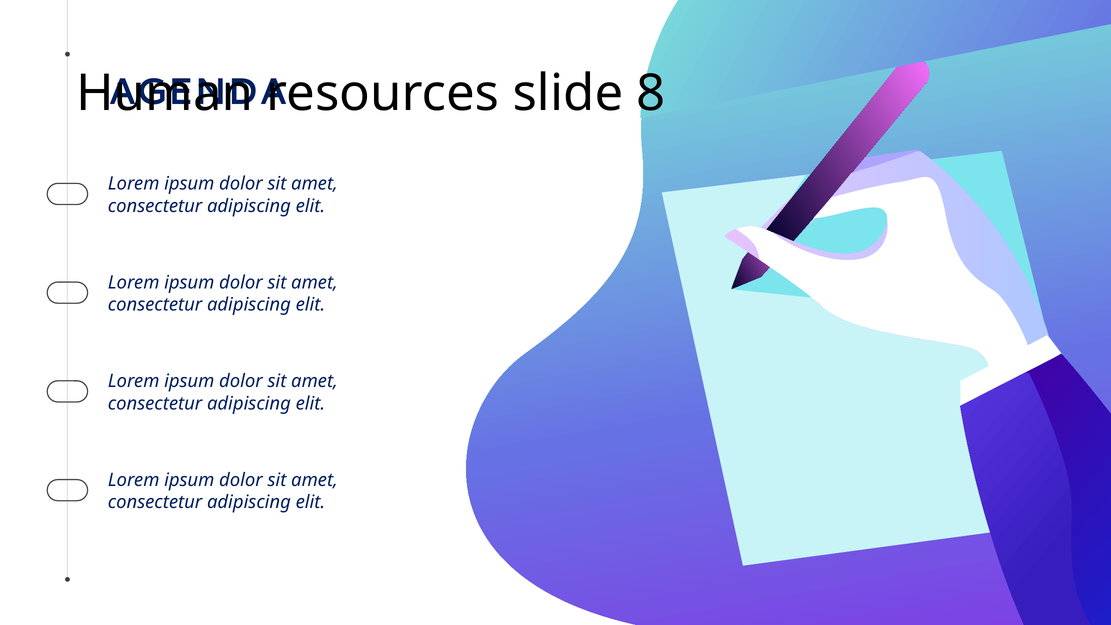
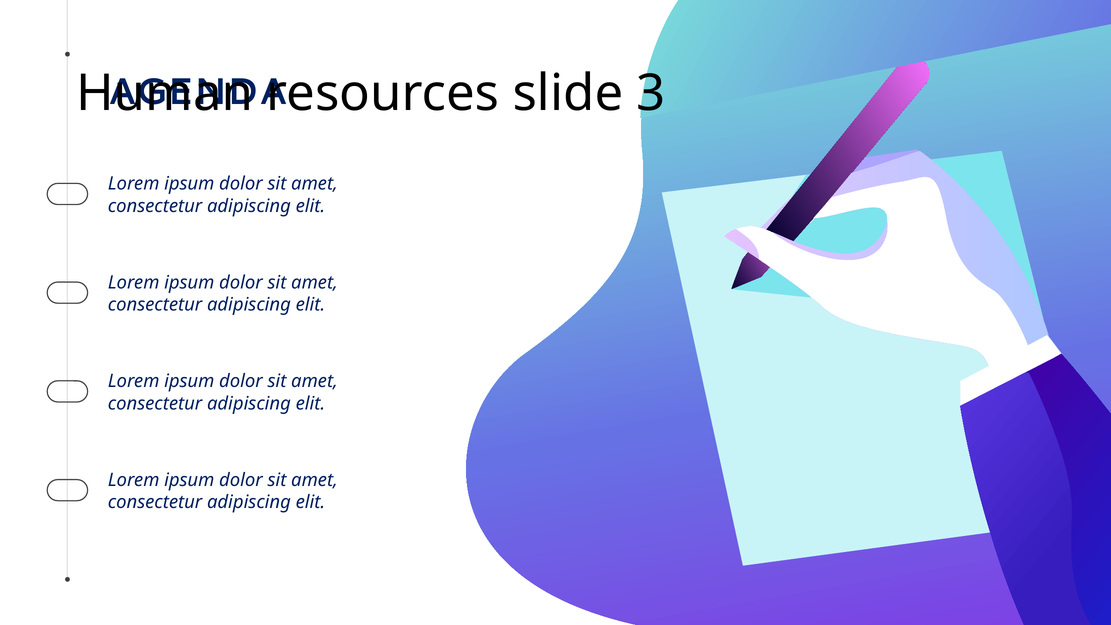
8: 8 -> 3 (651, 93)
